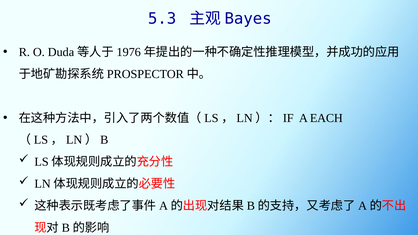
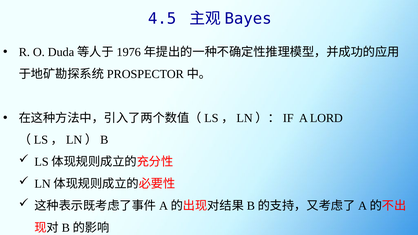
5.3: 5.3 -> 4.5 (162, 19)
EACH: EACH -> LORD (326, 118)
